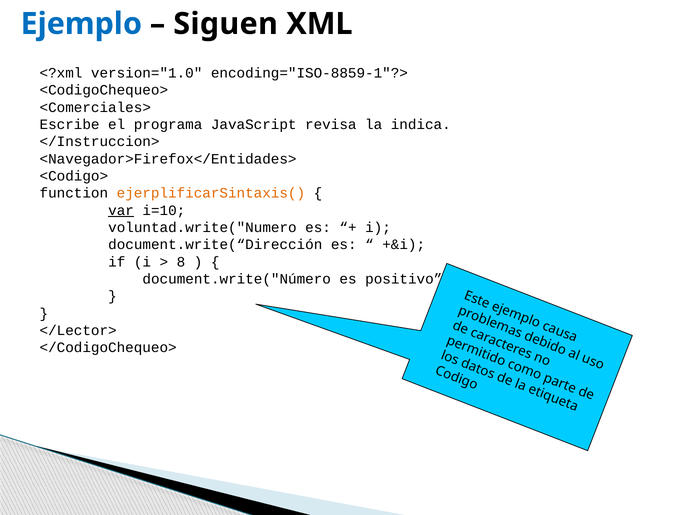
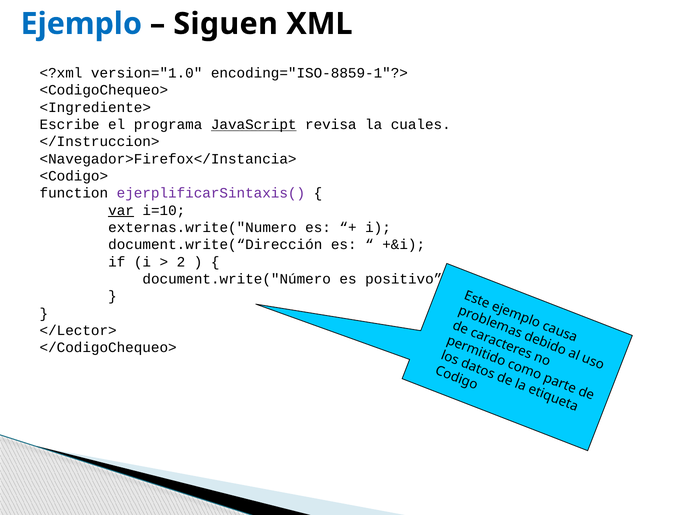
<Comerciales>: <Comerciales> -> <Ingrediente> (95, 107)
JavaScript underline: none -> present (254, 124)
indica: indica -> cuales (421, 124)
<Navegador>Firefox</Entidades>: <Navegador>Firefox</Entidades> -> <Navegador>Firefox</Instancia> (168, 159)
ejerplificarSintaxis( colour: orange -> purple (211, 193)
voluntad.write("Numero: voluntad.write("Numero -> externas.write("Numero (202, 227)
8: 8 -> 2 (181, 262)
